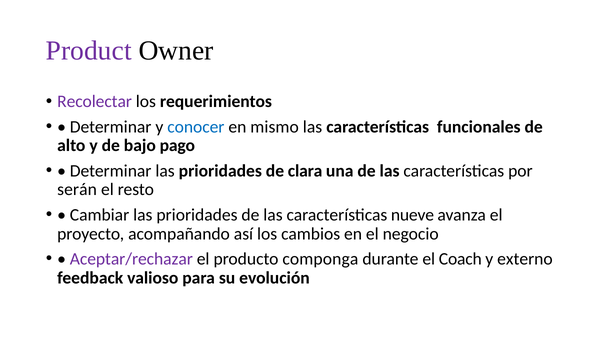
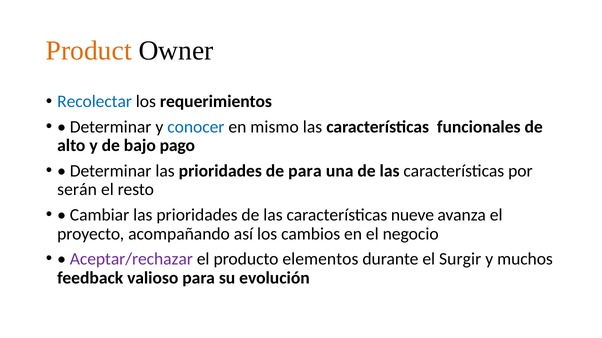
Product colour: purple -> orange (89, 51)
Recolectar colour: purple -> blue (95, 102)
de clara: clara -> para (305, 171)
componga: componga -> elementos (320, 259)
Coach: Coach -> Surgir (460, 259)
externo: externo -> muchos (525, 259)
